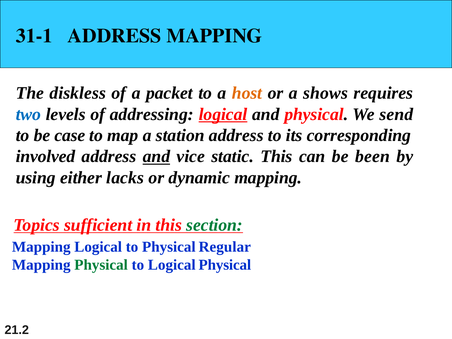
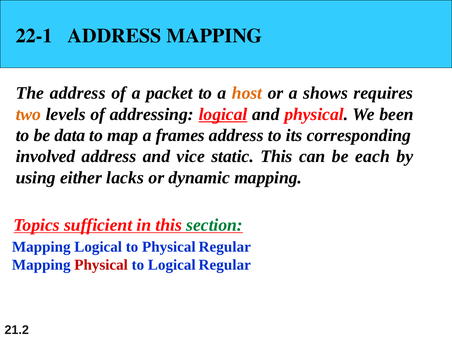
31-1: 31-1 -> 22-1 (34, 36)
The diskless: diskless -> address (78, 93)
two colour: blue -> orange (28, 114)
send: send -> been (397, 114)
case: case -> data (70, 135)
station: station -> frames (180, 135)
and underline: present -> none (156, 156)
been: been -> each (372, 156)
Physical colour: green -> red (101, 265)
Logical Physical: Physical -> Regular (225, 265)
